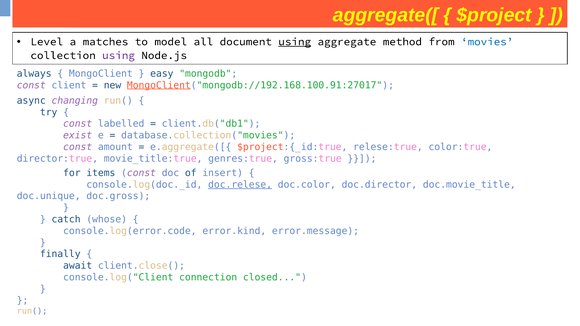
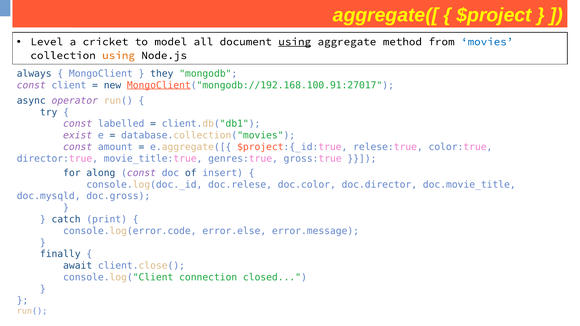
matches: matches -> cricket (105, 42)
using colour: purple -> orange (119, 55)
easy: easy -> they (162, 74)
changing: changing -> operator (75, 101)
items: items -> along (101, 173)
doc.relese underline: present -> none (240, 185)
doc.unique: doc.unique -> doc.mysqld (49, 196)
whose: whose -> print (107, 219)
error.kind: error.kind -> error.else (234, 231)
